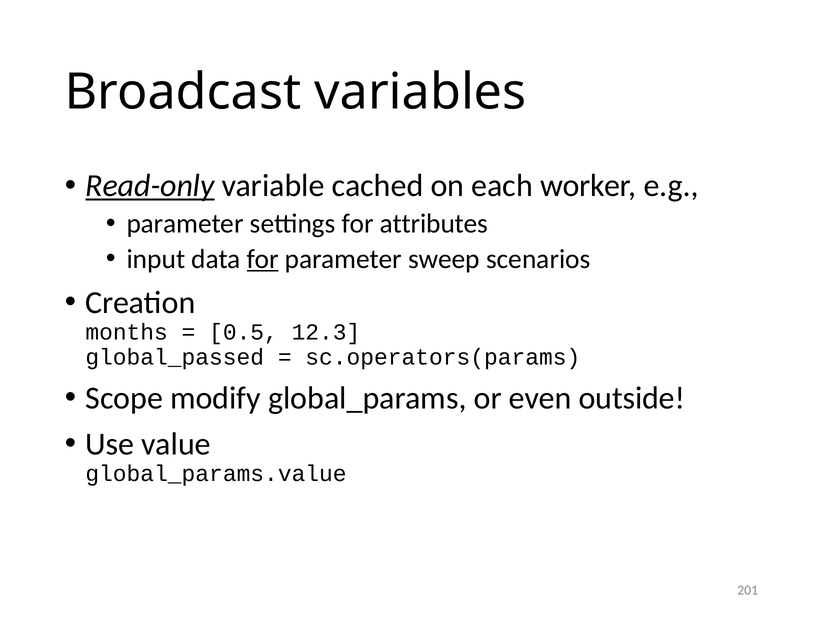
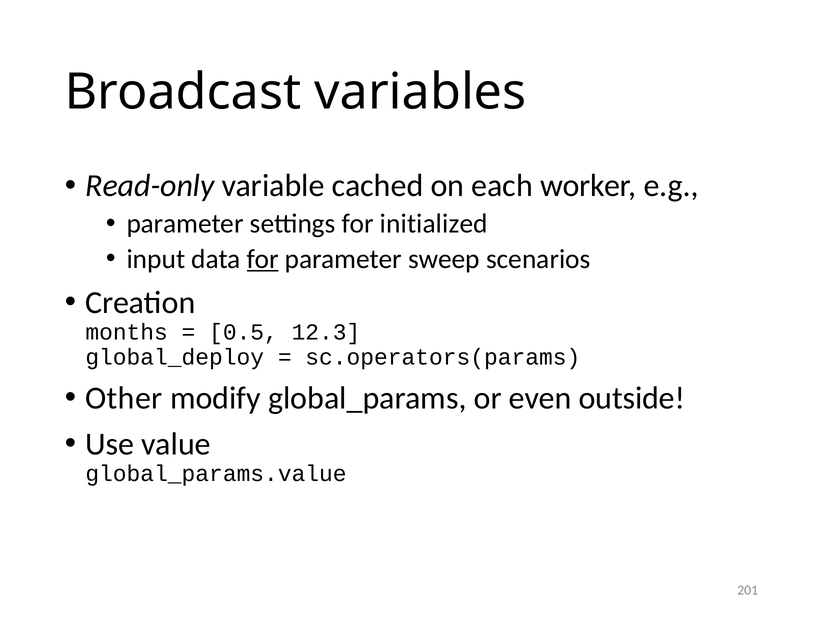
Read-only underline: present -> none (150, 186)
attributes: attributes -> initialized (434, 223)
global_passed: global_passed -> global_deploy (175, 357)
Scope: Scope -> Other (124, 398)
